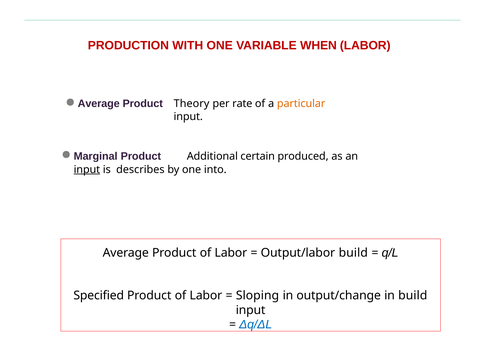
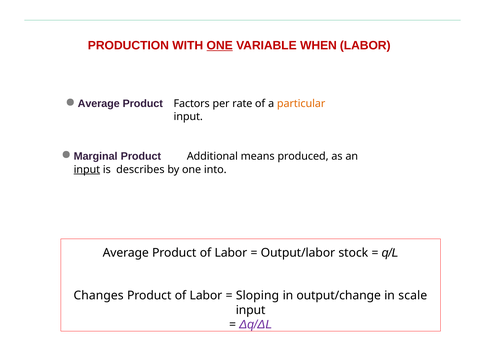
ONE underline: none -> present (220, 45)
Theory: Theory -> Factors (192, 104)
certain: certain -> means (258, 156)
Output/labor build: build -> stock (353, 253)
Specified: Specified -> Changes (99, 295)
in build: build -> scale (413, 295)
Δq/ΔL colour: blue -> purple (256, 324)
